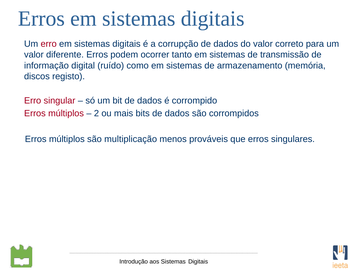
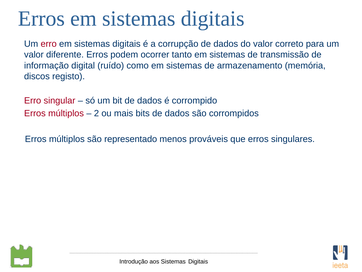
multiplicação: multiplicação -> representado (131, 139)
